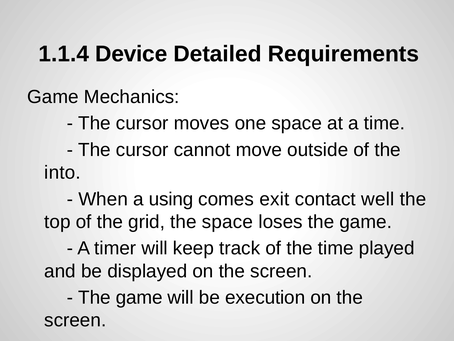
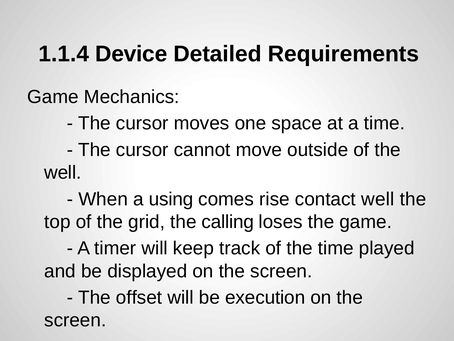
into: into -> well (63, 172)
exit: exit -> rise (274, 199)
the space: space -> calling (228, 222)
game: game -> offset (139, 297)
